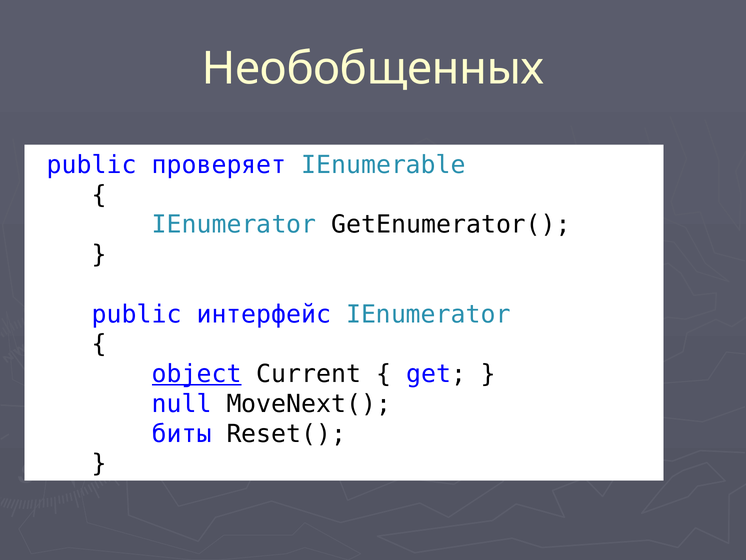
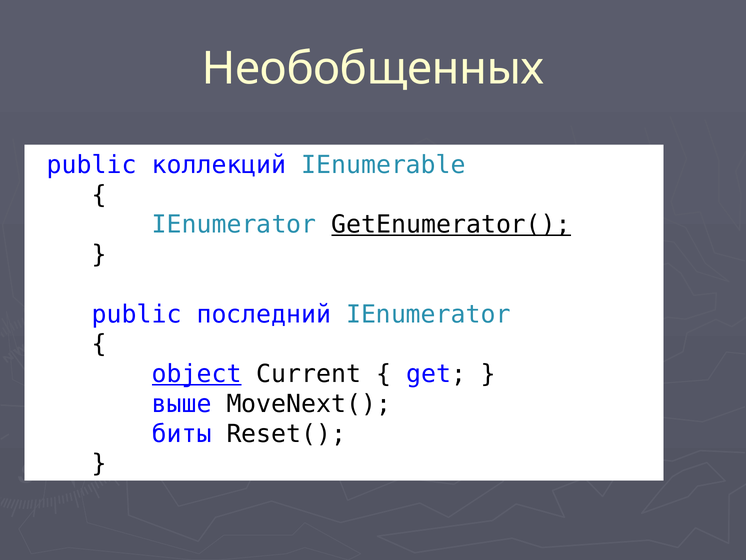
проверяет: проверяет -> коллекций (219, 165)
GetEnumerator( underline: none -> present (451, 225)
интерфейс: интерфейс -> последний (264, 314)
null: null -> выше (182, 404)
